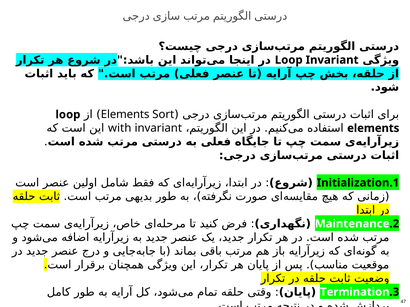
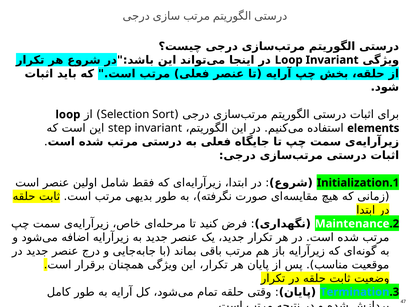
Elements: Elements -> Selection (125, 115)
with: with -> step (120, 128)
Termination colour: white -> light blue (355, 292)
